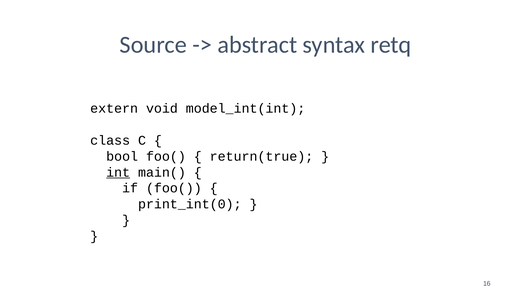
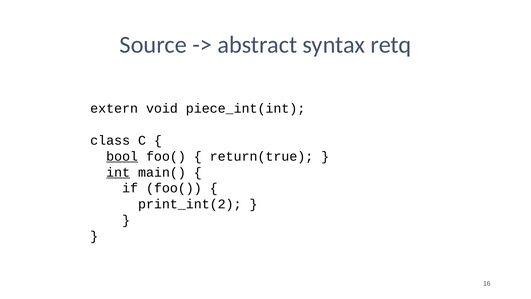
model_int(int: model_int(int -> piece_int(int (246, 108)
bool underline: none -> present (122, 156)
print_int(0: print_int(0 -> print_int(2 (190, 204)
